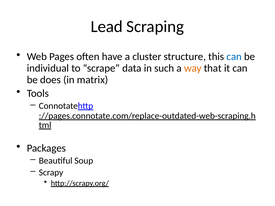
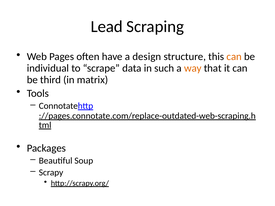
cluster: cluster -> design (147, 57)
can colour: blue -> orange (234, 57)
does: does -> third (51, 80)
